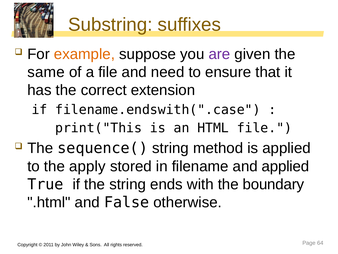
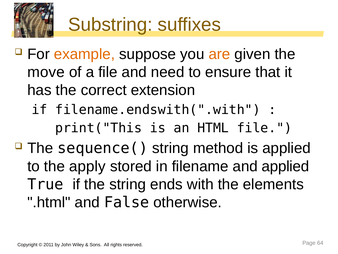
are colour: purple -> orange (219, 54)
same: same -> move (46, 72)
filename.endswith(".case: filename.endswith(".case -> filename.endswith(".with (158, 109)
boundary: boundary -> elements (273, 184)
